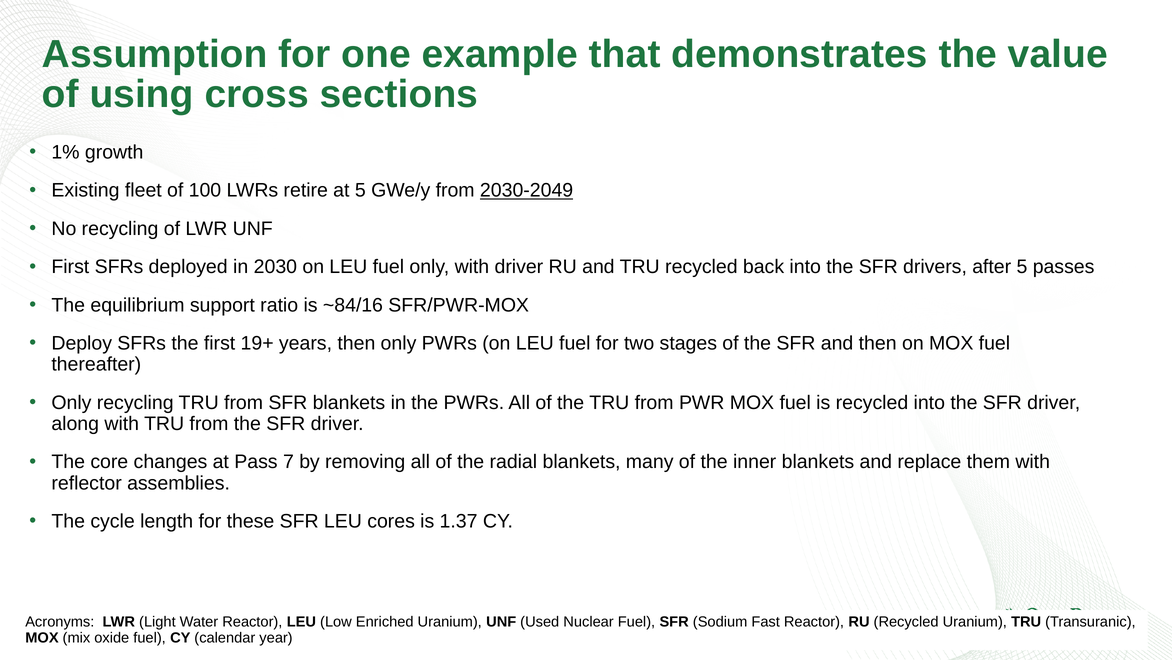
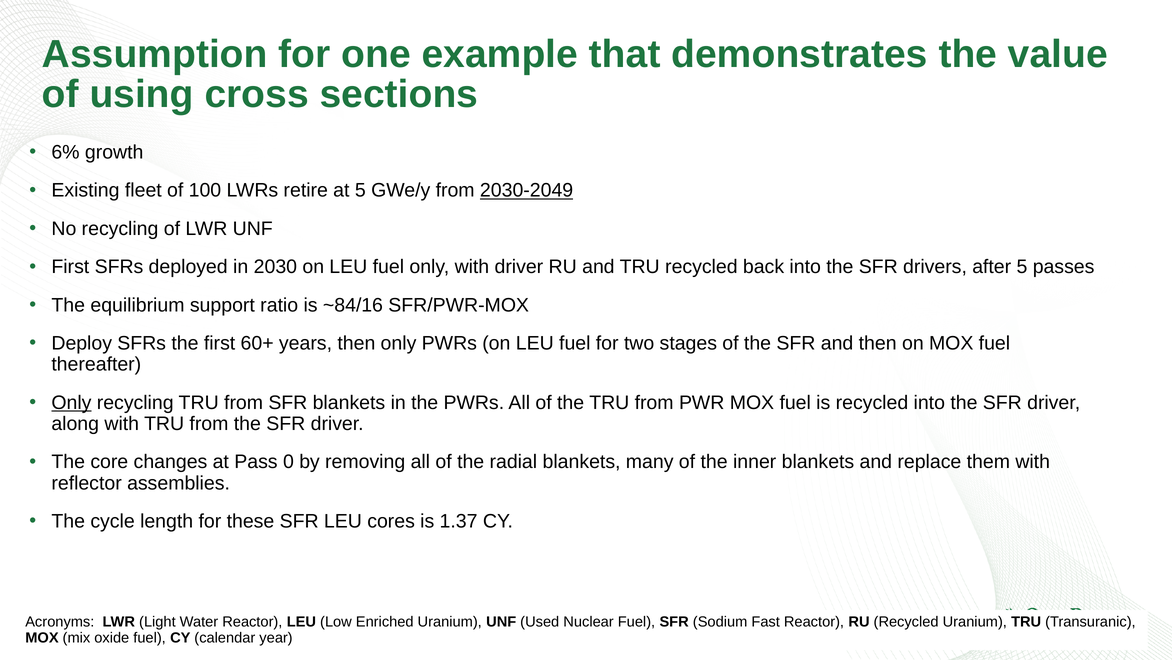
1%: 1% -> 6% (66, 152)
19+: 19+ -> 60+ (257, 343)
Only underline: none -> present (71, 402)
7: 7 -> 0 (288, 462)
